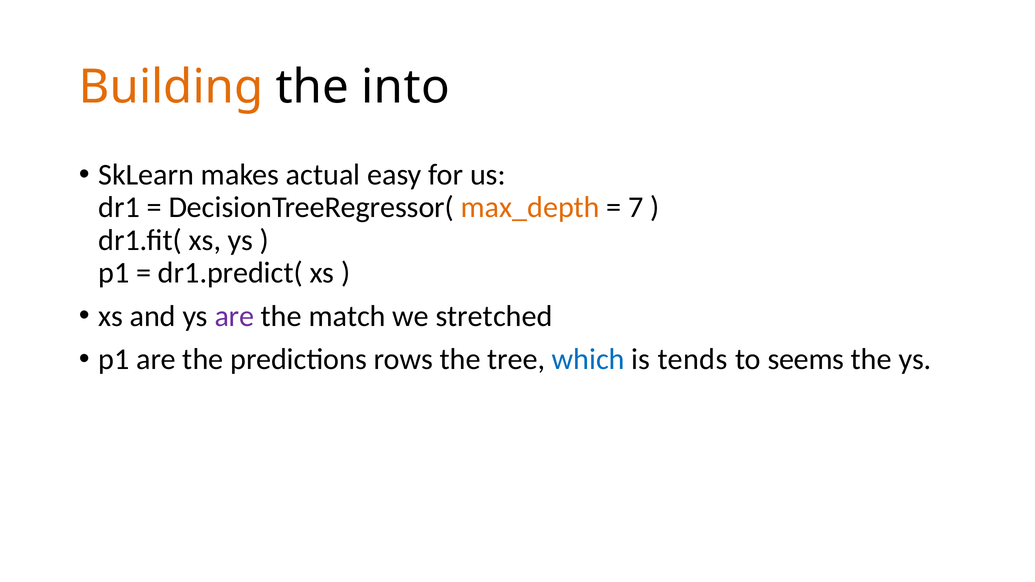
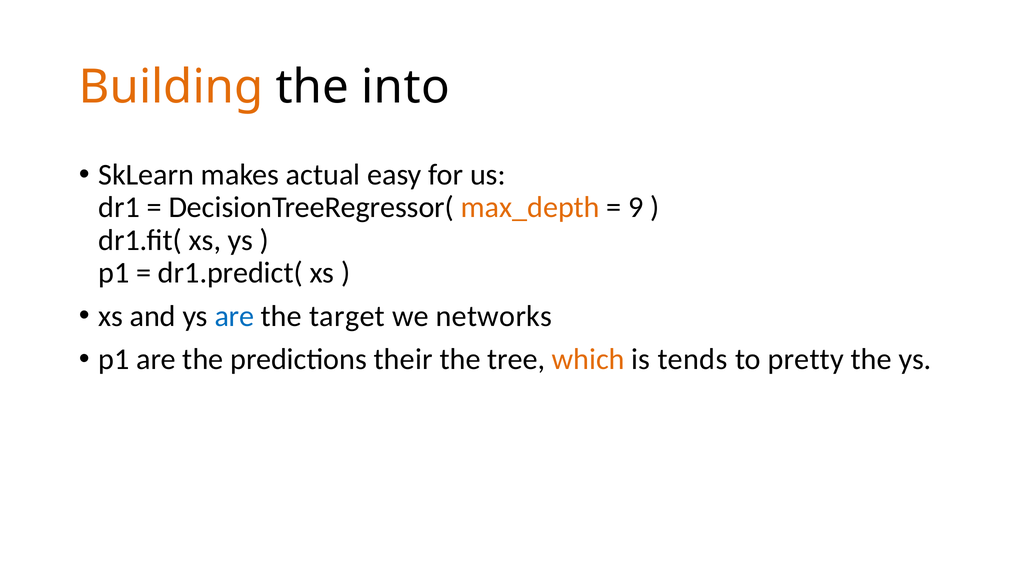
7: 7 -> 9 (636, 208)
are colour: purple -> blue (234, 316)
match: match -> target (347, 316)
stretched: stretched -> networks (494, 316)
rows: rows -> their (403, 360)
which colour: blue -> orange (588, 360)
seems: seems -> pretty (806, 360)
